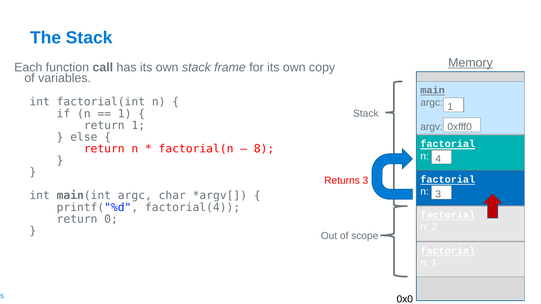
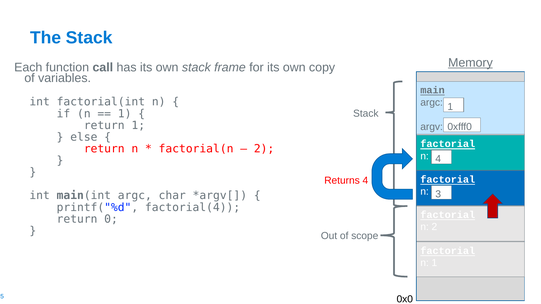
8: 8 -> 2 (264, 149)
Returns 3: 3 -> 4 (365, 181)
